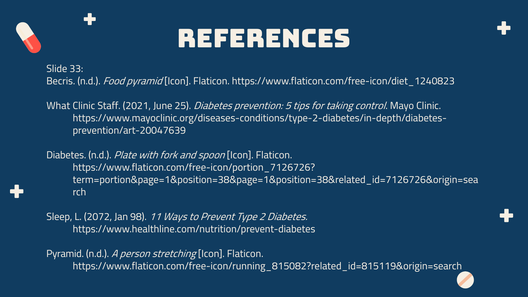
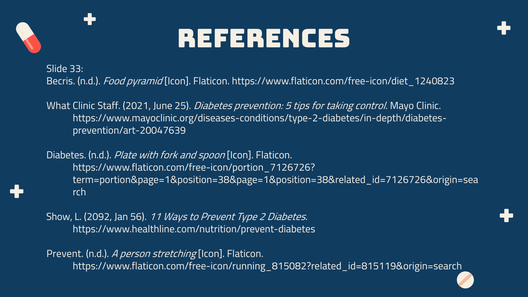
Sleep: Sleep -> Show (59, 217)
2072: 2072 -> 2092 (98, 217)
98: 98 -> 56 (138, 217)
Pyramid: Pyramid -> Prevent (65, 254)
